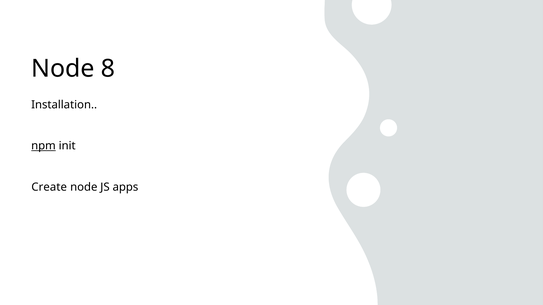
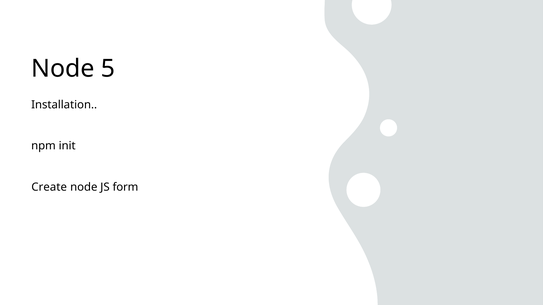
8: 8 -> 5 (108, 69)
npm underline: present -> none (43, 146)
apps: apps -> form (125, 187)
